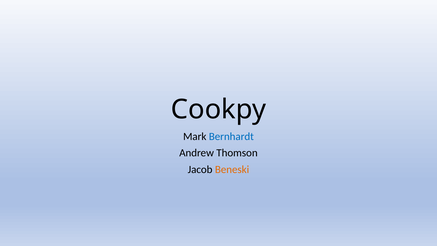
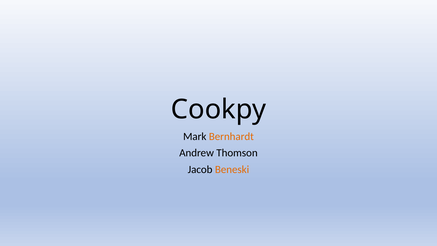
Bernhardt colour: blue -> orange (231, 137)
